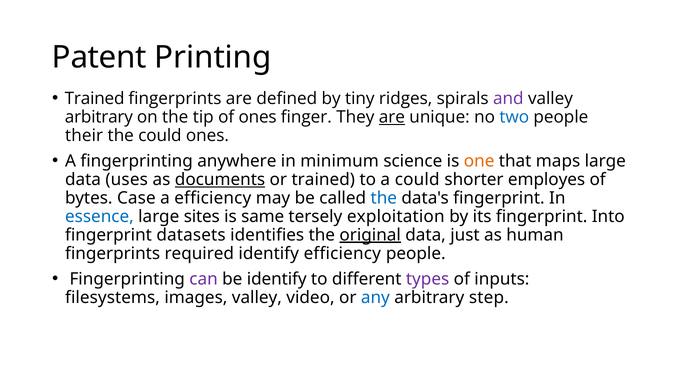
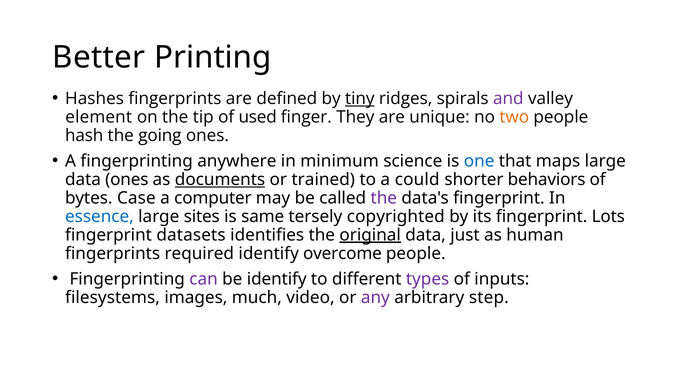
Patent: Patent -> Better (99, 58)
Trained: Trained -> Hashes (95, 99)
tiny underline: none -> present (360, 99)
arbitrary: arbitrary -> element (99, 117)
of ones: ones -> used (258, 117)
are underline: present -> none (392, 117)
two colour: blue -> orange (514, 117)
their: their -> hash (84, 136)
the could: could -> going (160, 136)
one colour: orange -> blue (479, 161)
data uses: uses -> ones (127, 180)
employes: employes -> behaviors (547, 180)
a efficiency: efficiency -> computer (213, 198)
the colour: blue -> purple (384, 198)
exploitation: exploitation -> copyrighted (396, 217)
Into: Into -> Lots (608, 217)
identify efficiency: efficiency -> overcome (342, 254)
images valley: valley -> much (257, 298)
any colour: blue -> purple (375, 298)
